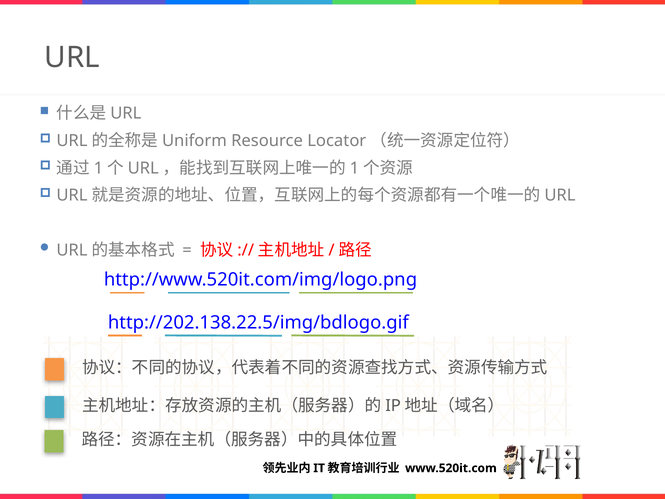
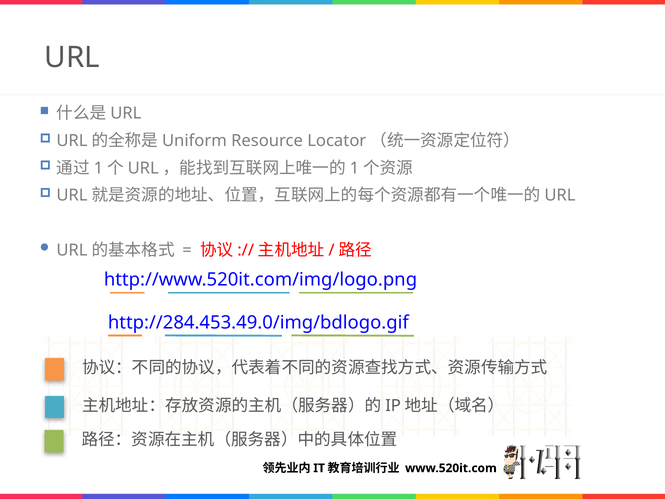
http://202.138.22.5/img/bdlogo.gif: http://202.138.22.5/img/bdlogo.gif -> http://284.453.49.0/img/bdlogo.gif (258, 322)
